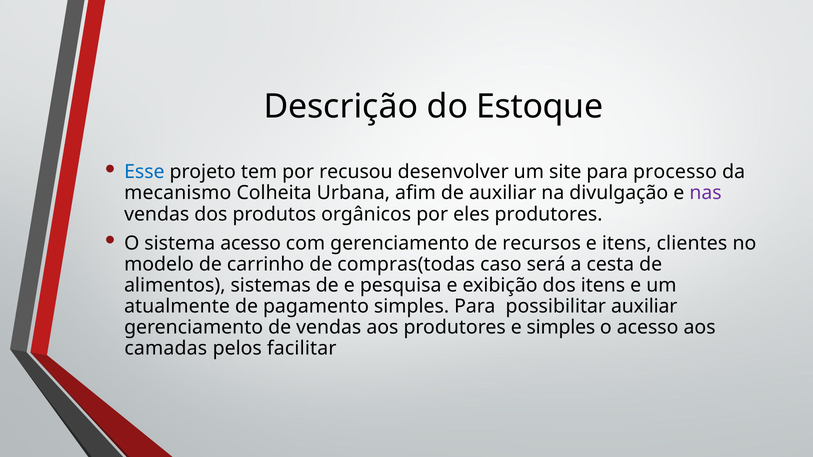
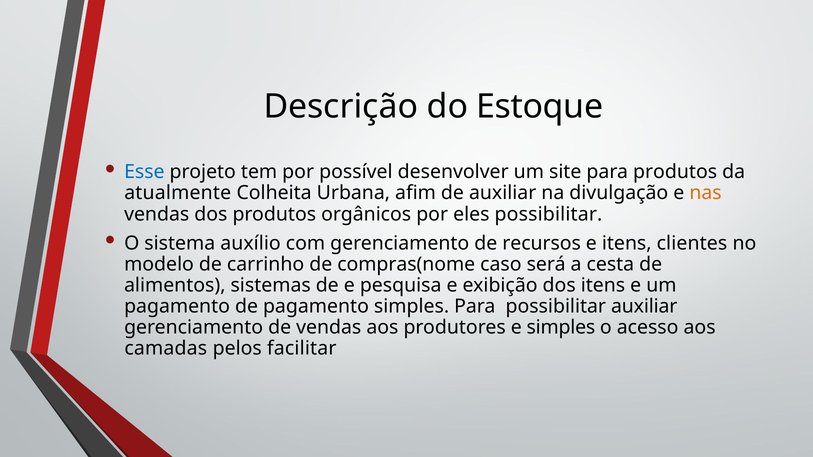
recusou: recusou -> possível (356, 172)
para processo: processo -> produtos (675, 172)
mecanismo: mecanismo -> atualmente (178, 193)
nas colour: purple -> orange (706, 193)
eles produtores: produtores -> possibilitar (548, 214)
sistema acesso: acesso -> auxílio (251, 243)
compras(todas: compras(todas -> compras(nome (406, 265)
atualmente: atualmente -> pagamento (177, 307)
